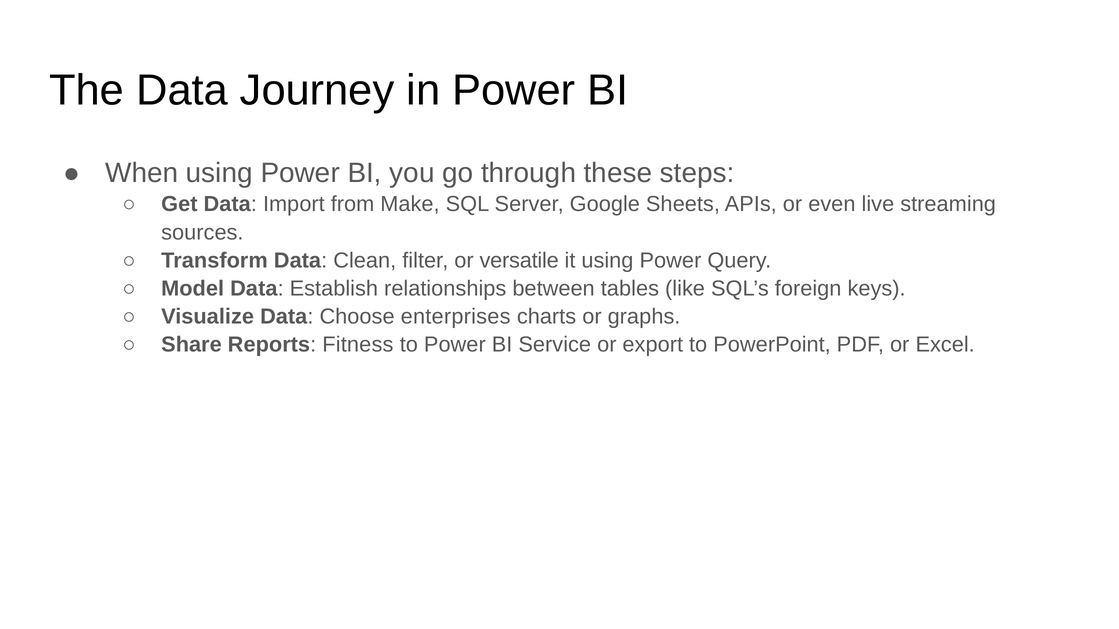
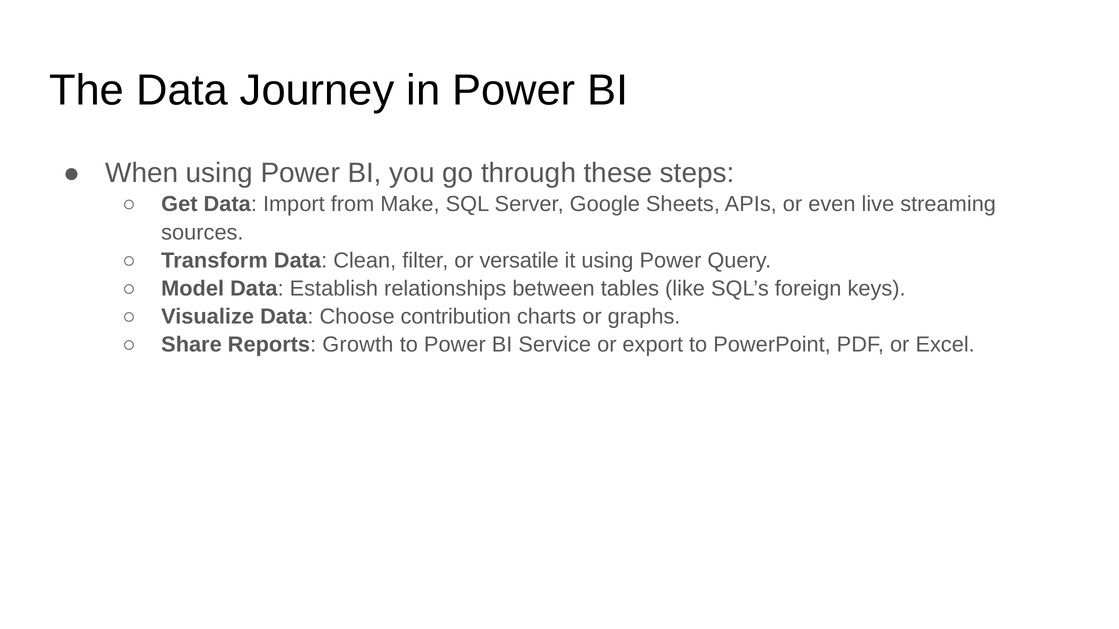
enterprises: enterprises -> contribution (456, 317)
Fitness: Fitness -> Growth (358, 345)
